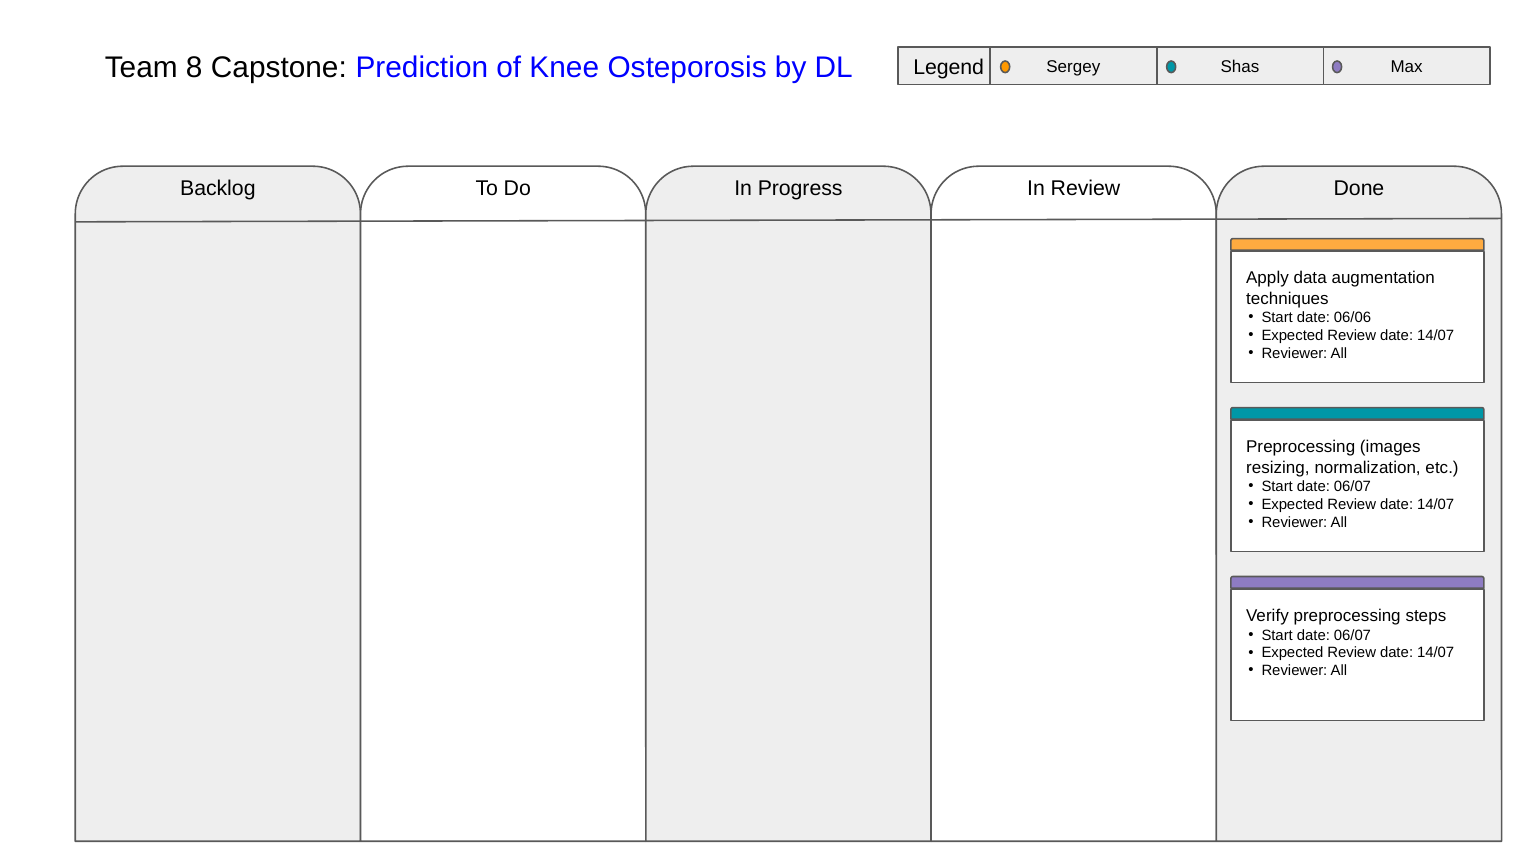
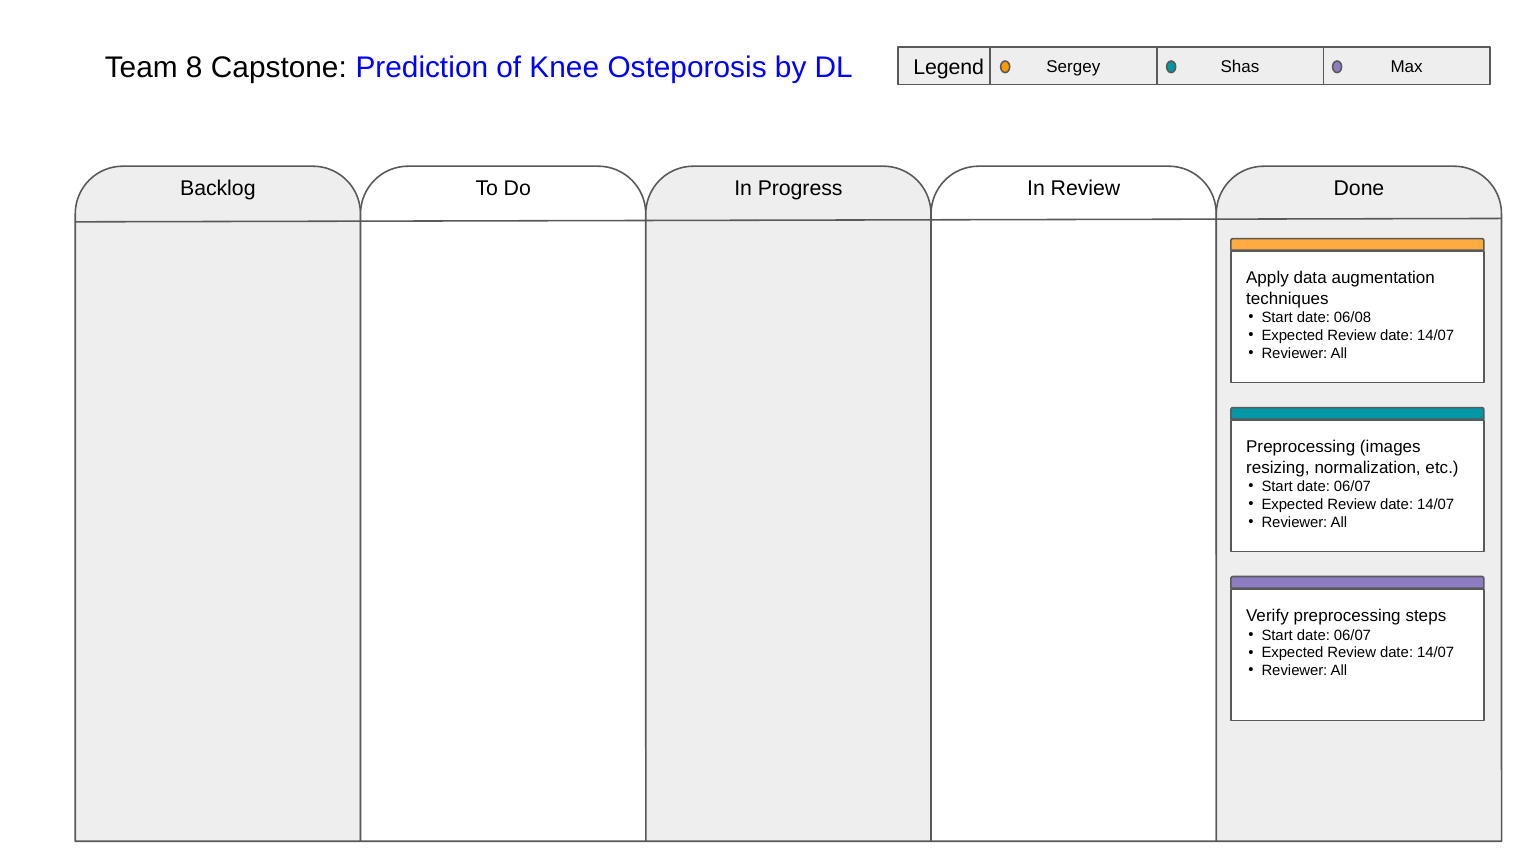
06/06: 06/06 -> 06/08 (1352, 318)
